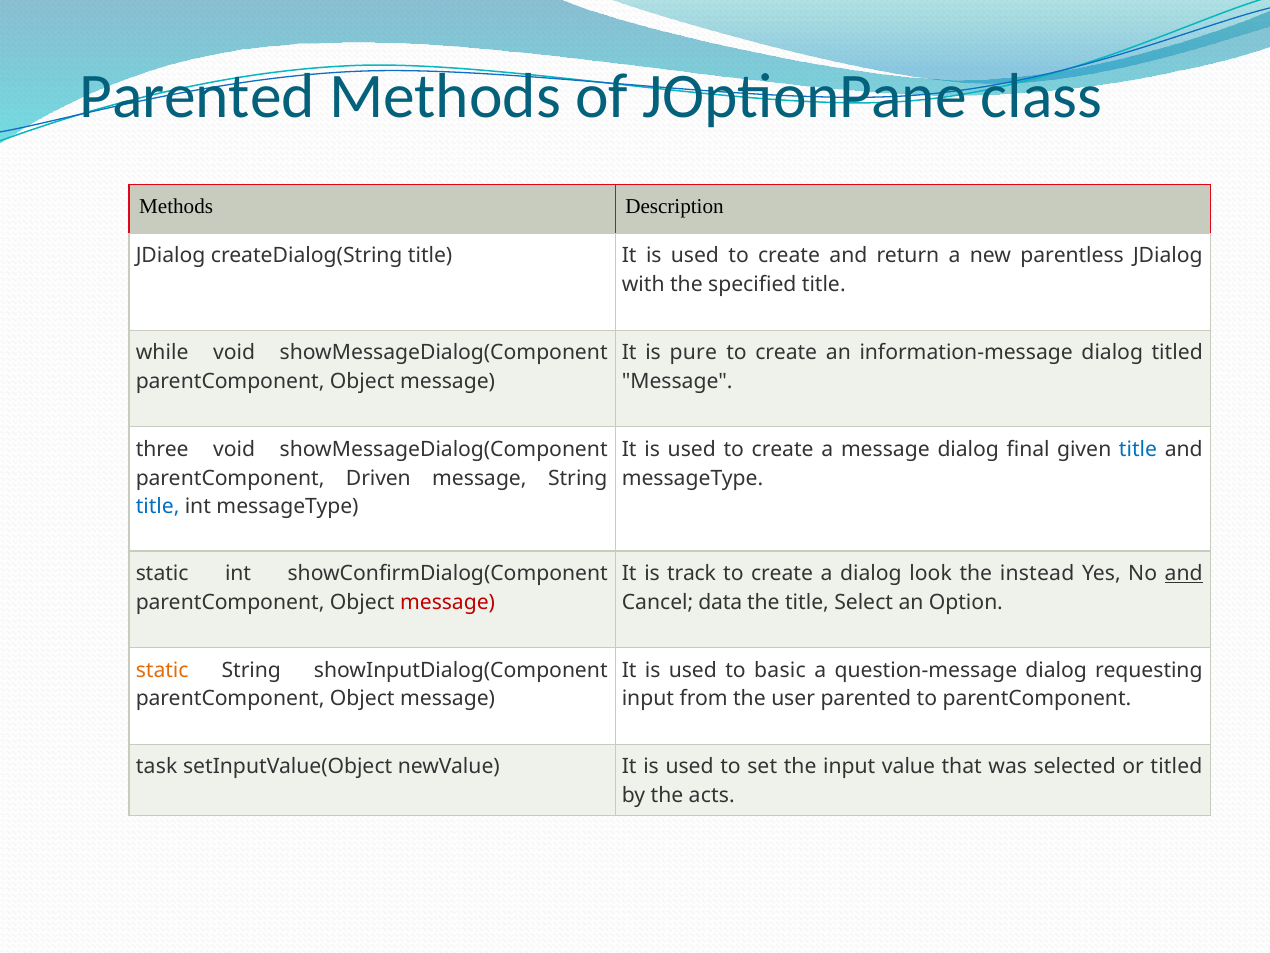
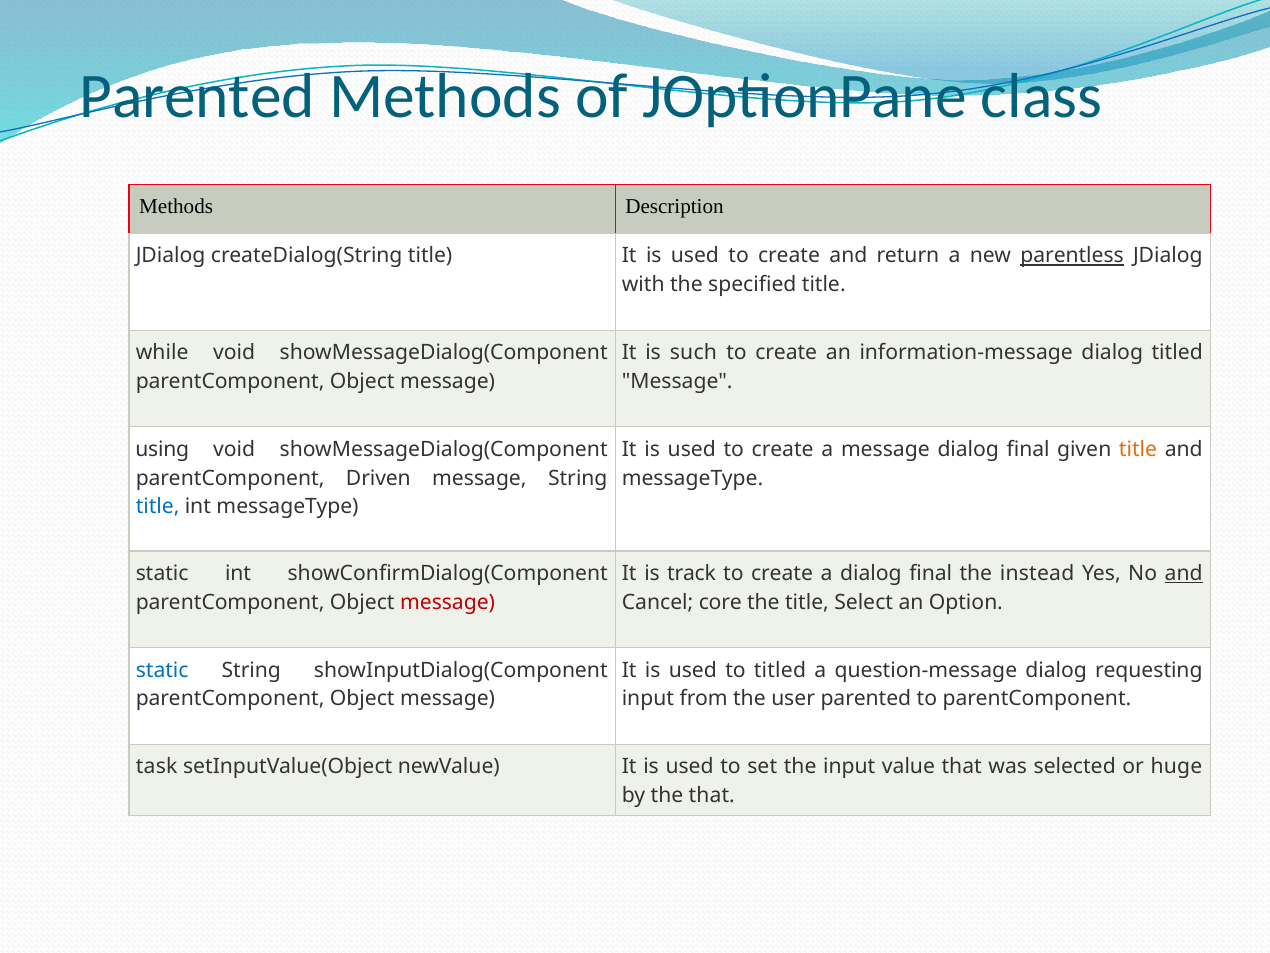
parentless underline: none -> present (1072, 256)
pure: pure -> such (693, 352)
three: three -> using (162, 449)
title colour: blue -> orange (1138, 449)
a dialog look: look -> final (931, 573)
data: data -> core (720, 602)
static colour: orange -> blue (162, 670)
to basic: basic -> titled (780, 670)
or titled: titled -> huge (1176, 766)
the acts: acts -> that (712, 795)
